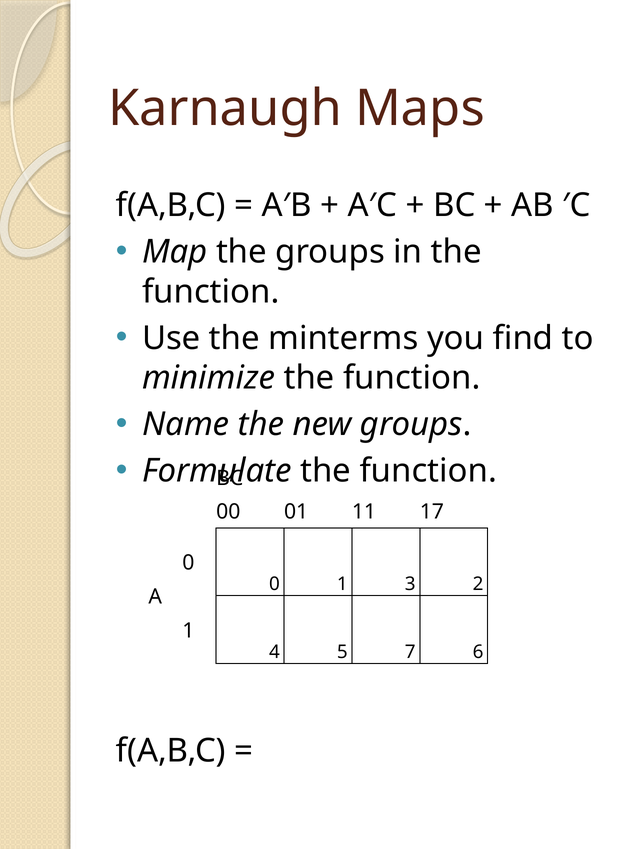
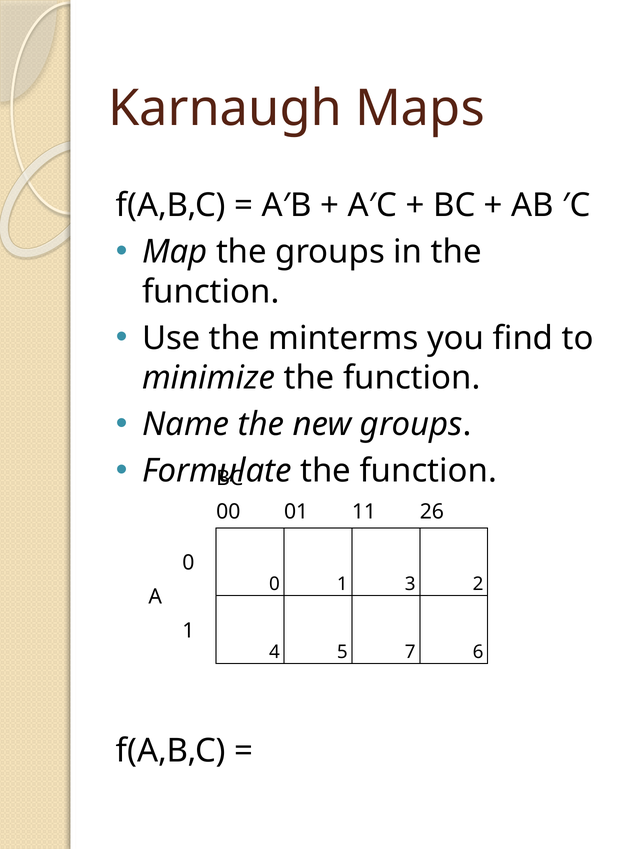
17: 17 -> 26 (432, 511)
